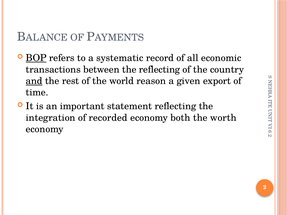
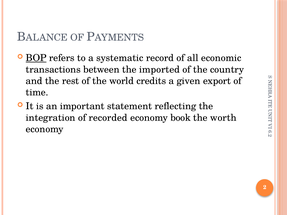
the reflecting: reflecting -> imported (159, 70)
and underline: present -> none (34, 81)
reason: reason -> credits (151, 81)
both: both -> book (181, 118)
